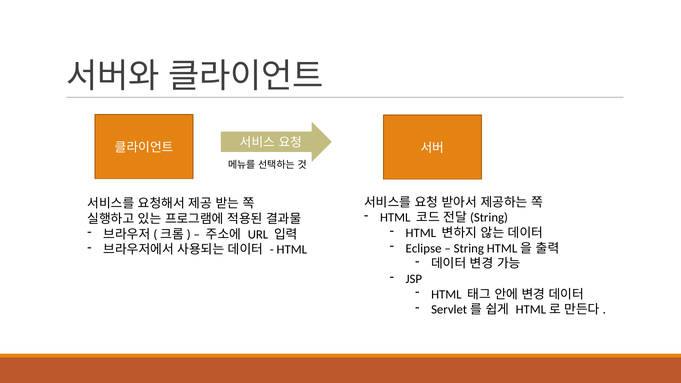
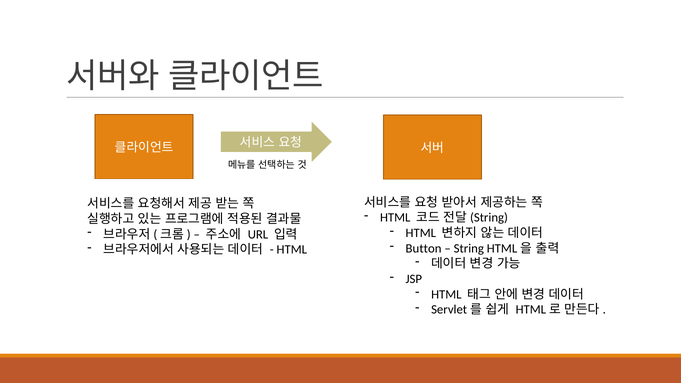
Eclipse: Eclipse -> Button (424, 248)
